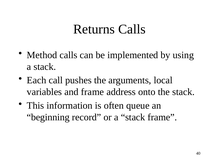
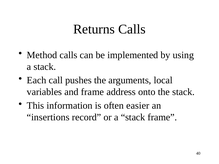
queue: queue -> easier (138, 106)
beginning: beginning -> insertions (48, 117)
